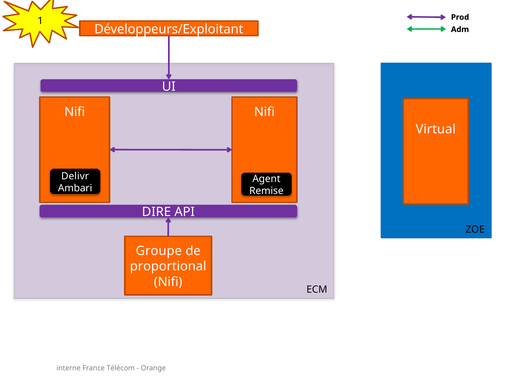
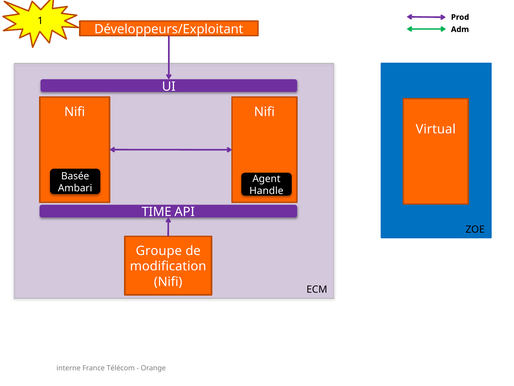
Delivr: Delivr -> Basée (75, 176)
Remise: Remise -> Handle (266, 191)
DIRE: DIRE -> TIME (157, 212)
proportional: proportional -> modification (168, 266)
